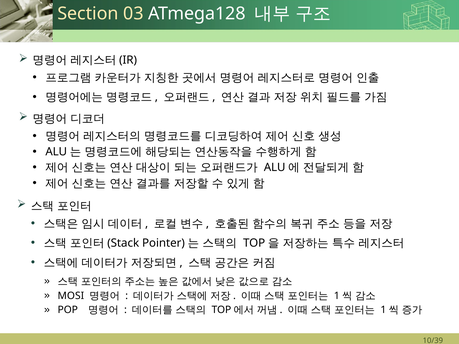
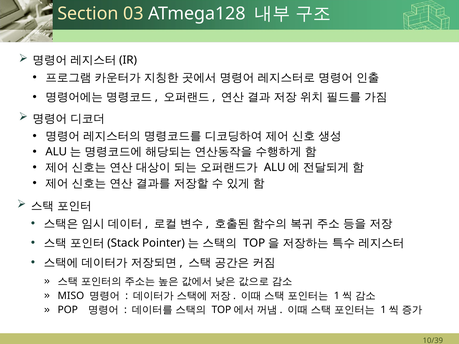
MOSI: MOSI -> MISO (71, 296)
